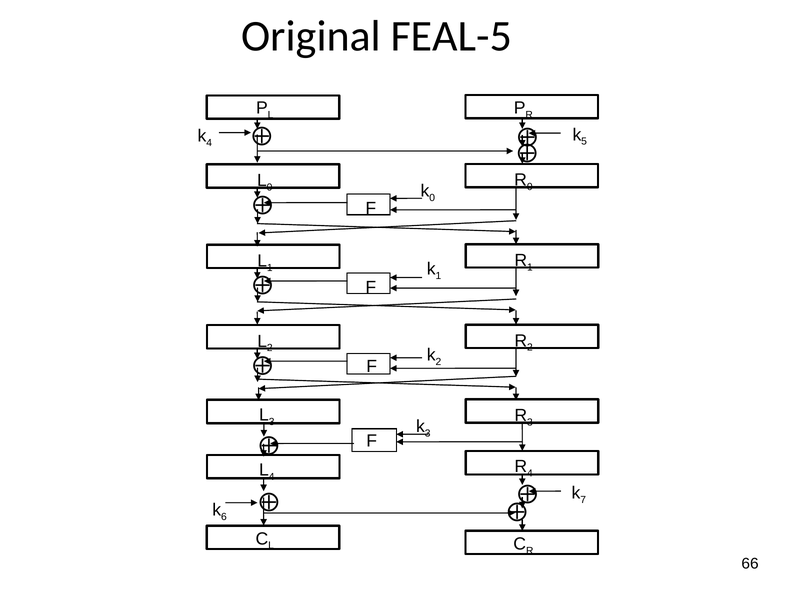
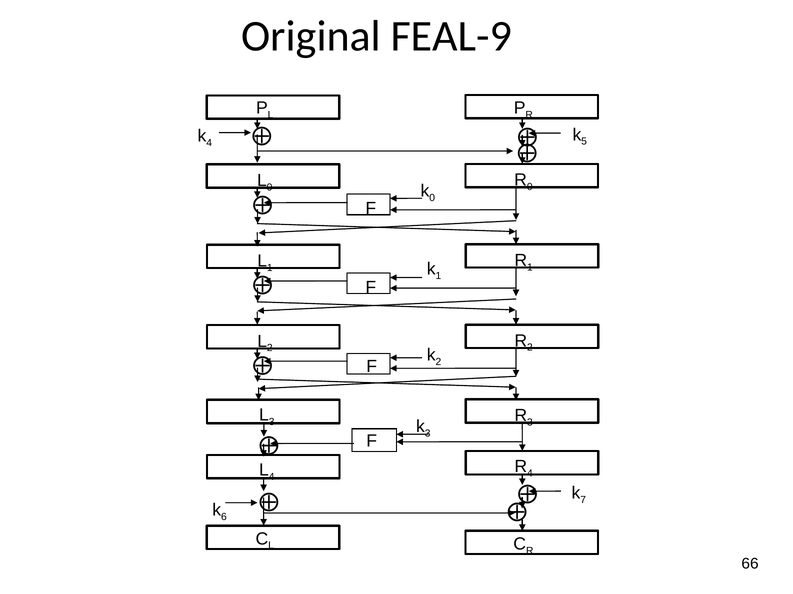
FEAL-5: FEAL-5 -> FEAL-9 (451, 36)
